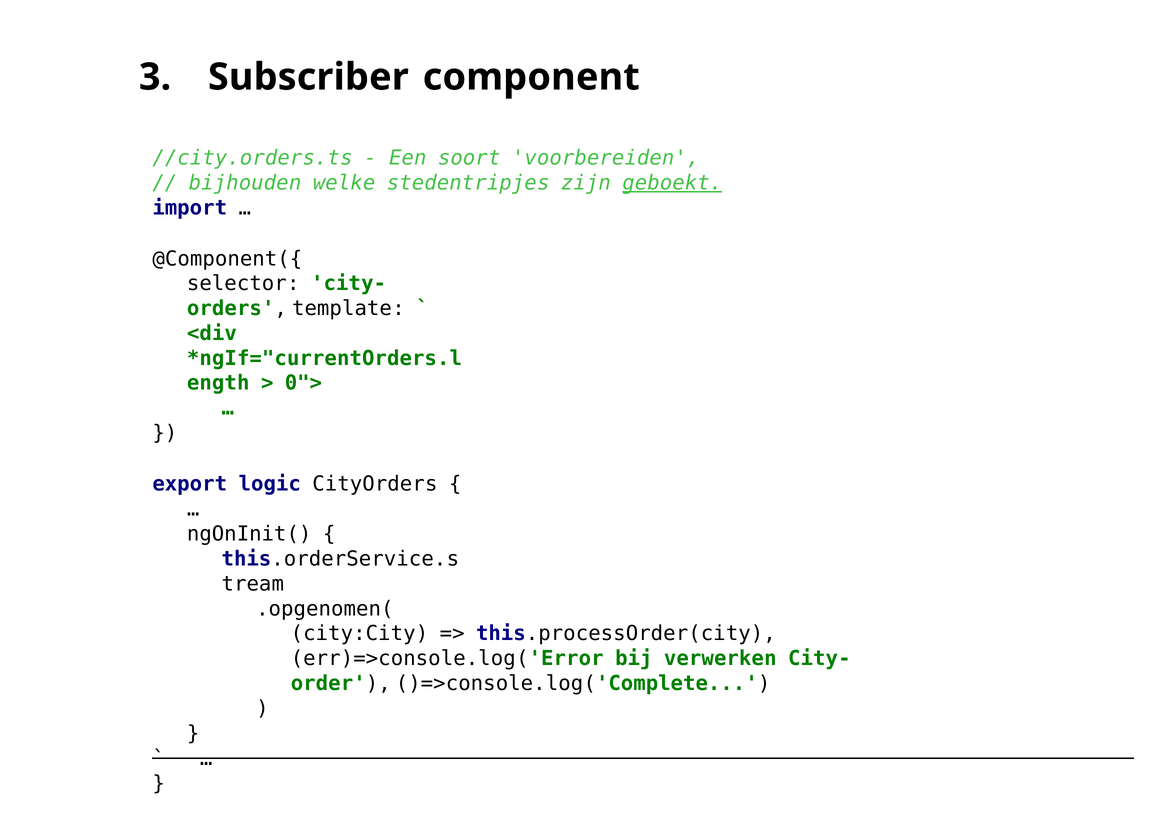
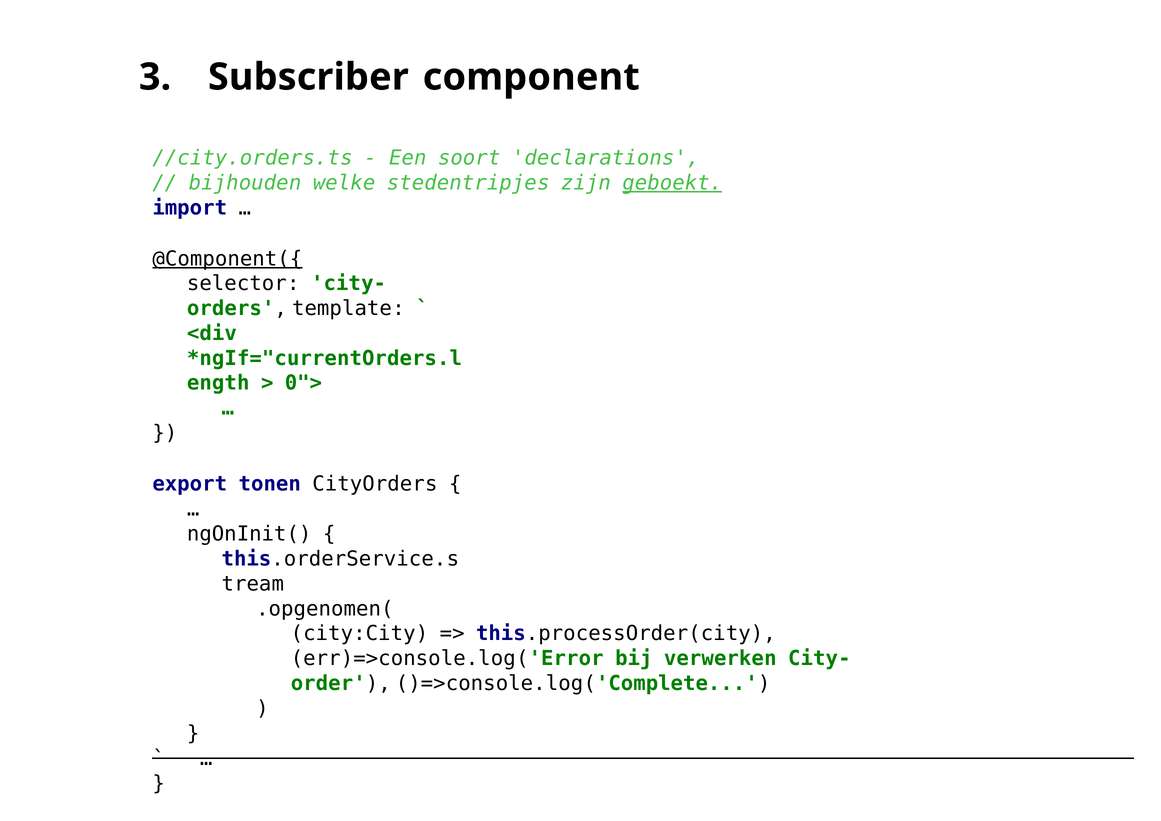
voorbereiden: voorbereiden -> declarations (606, 158)
@Component({ underline: none -> present (227, 259)
logic: logic -> tonen (270, 484)
